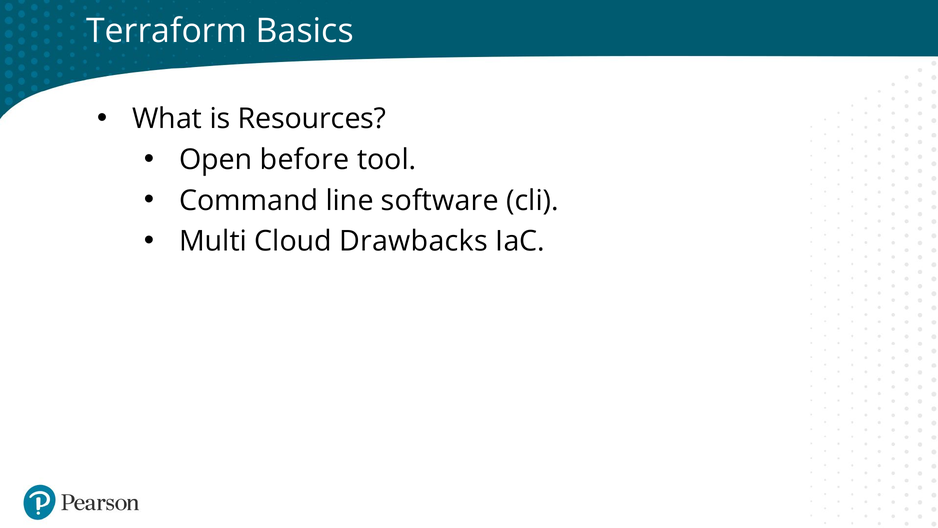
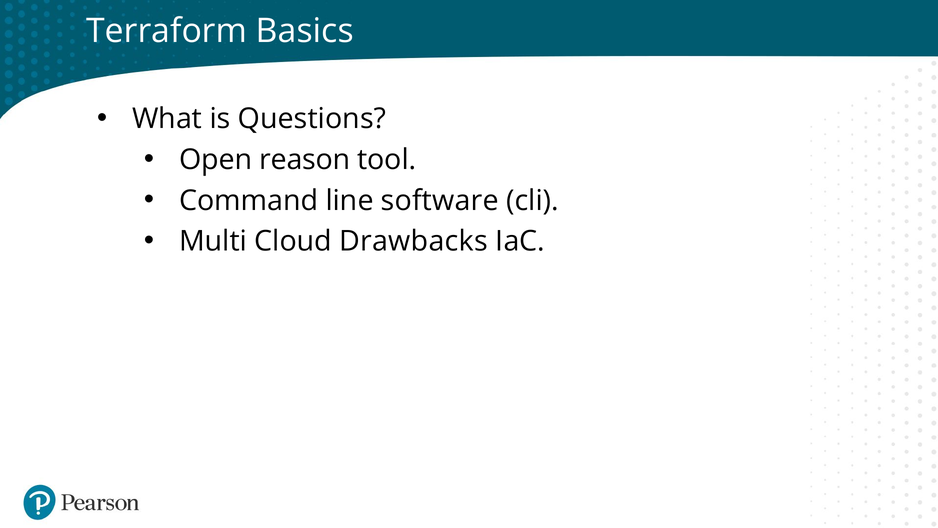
Resources: Resources -> Questions (312, 119)
before: before -> reason (305, 160)
